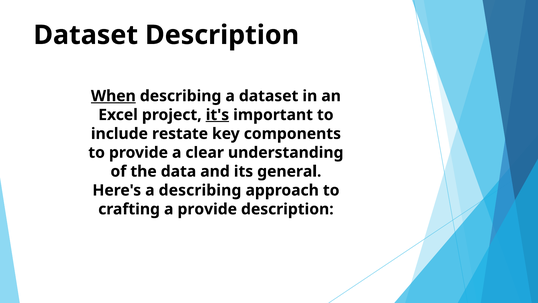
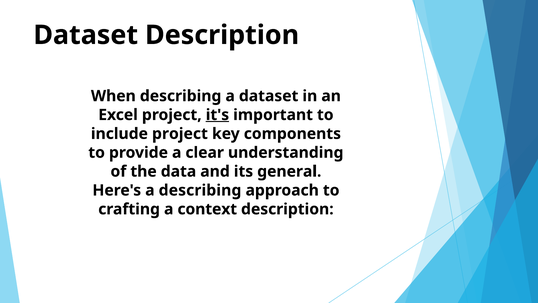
When underline: present -> none (113, 96)
include restate: restate -> project (180, 134)
a provide: provide -> context (207, 209)
